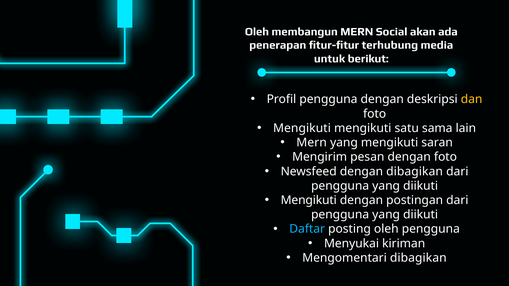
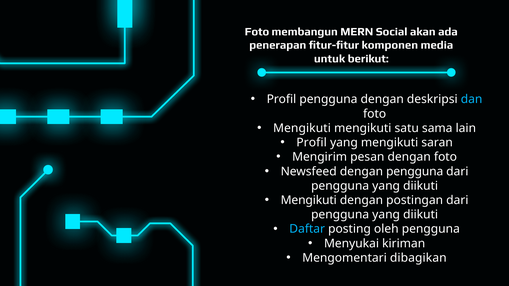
Oleh: Oleh -> Foto (257, 32)
terhubung: terhubung -> komponen (390, 45)
dan colour: yellow -> light blue (472, 99)
Mern: Mern -> Profil (312, 143)
dengan dibagikan: dibagikan -> pengguna (415, 172)
